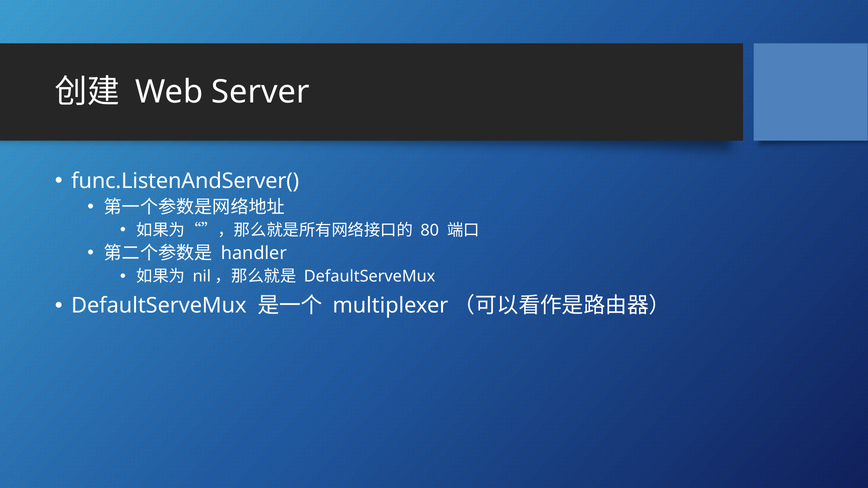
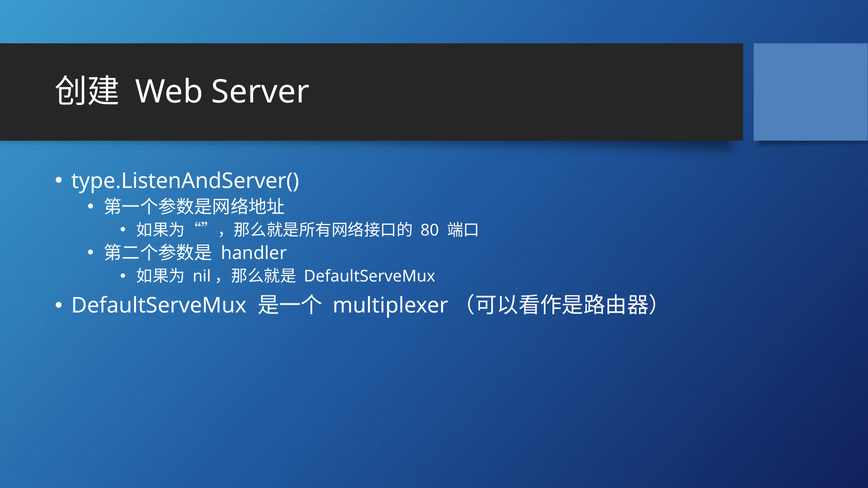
func.ListenAndServer(: func.ListenAndServer( -> type.ListenAndServer( (185, 181)
